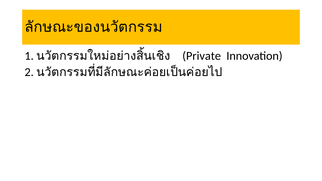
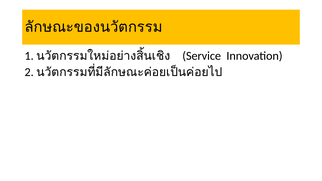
Private: Private -> Service (202, 56)
